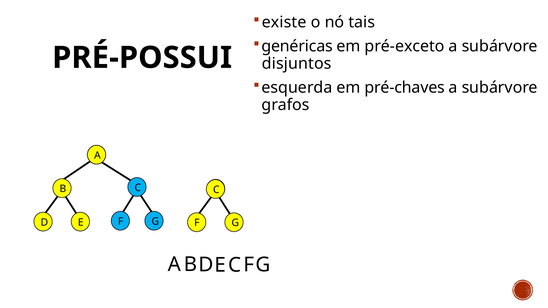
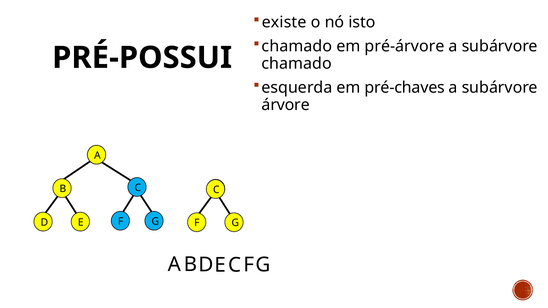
tais: tais -> isto (362, 22)
genéricas: genéricas -> chamado (297, 46)
pré-exceto: pré-exceto -> pré-árvore (405, 46)
disjuntos: disjuntos -> chamado (297, 63)
grafos: grafos -> árvore (286, 105)
